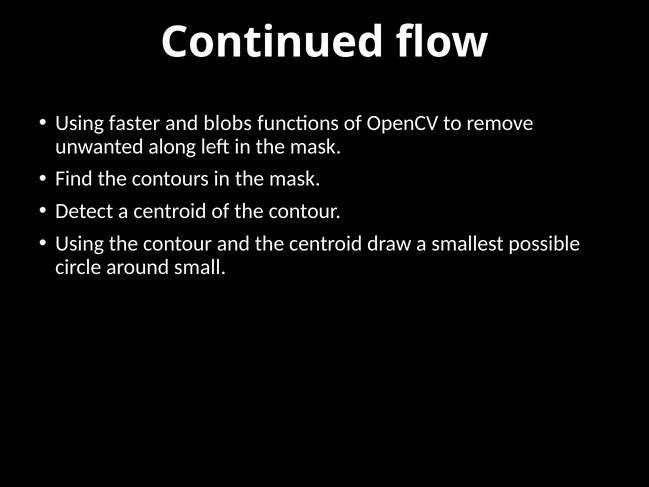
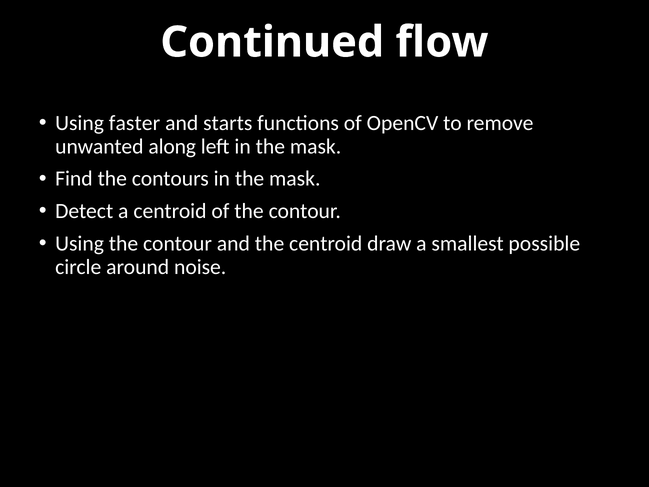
blobs: blobs -> starts (228, 123)
small: small -> noise (200, 267)
